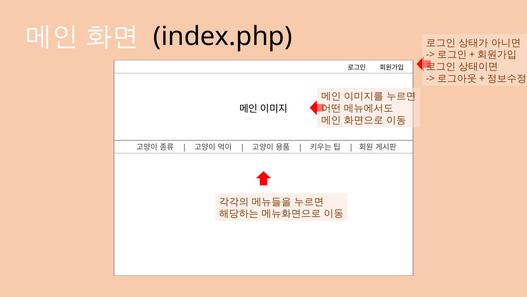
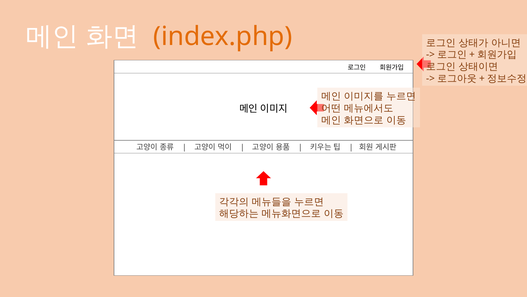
index.php colour: black -> orange (223, 36)
